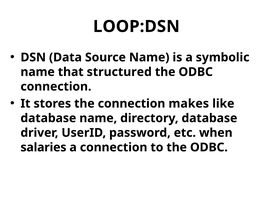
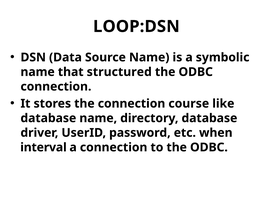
makes: makes -> course (189, 103)
salaries: salaries -> interval (43, 147)
